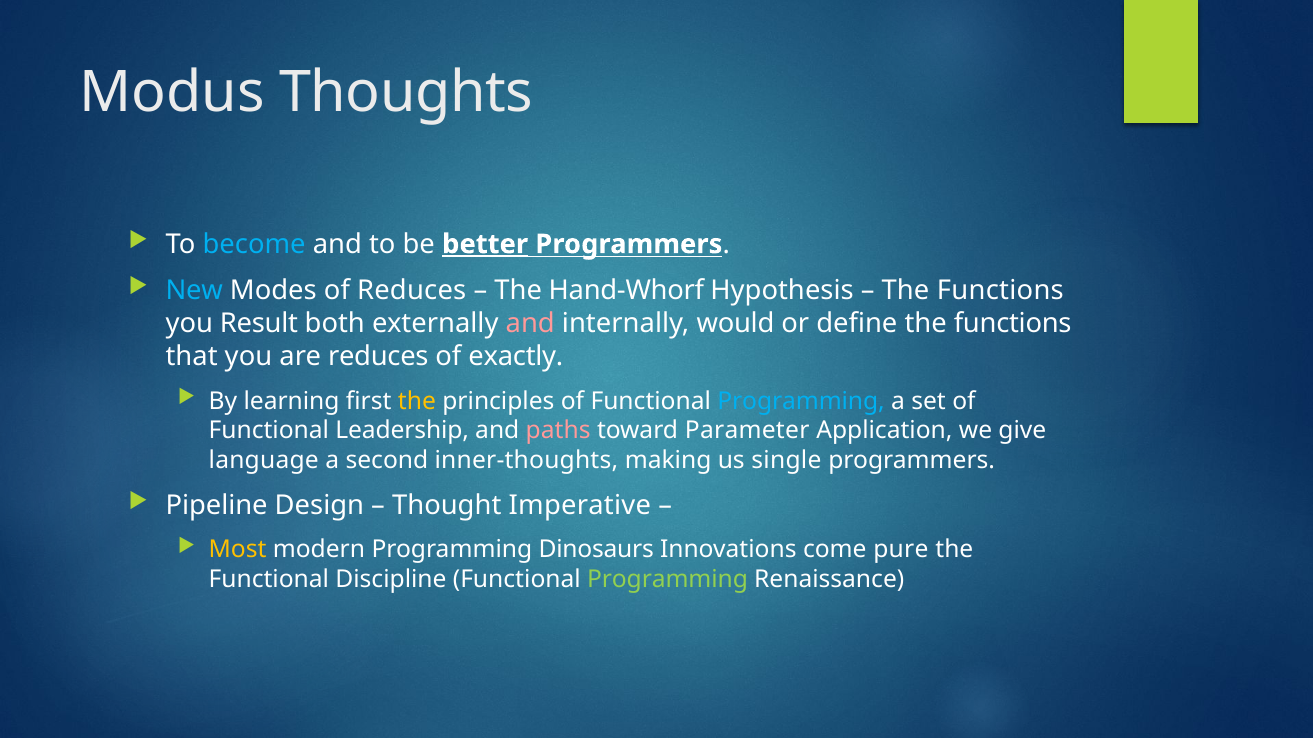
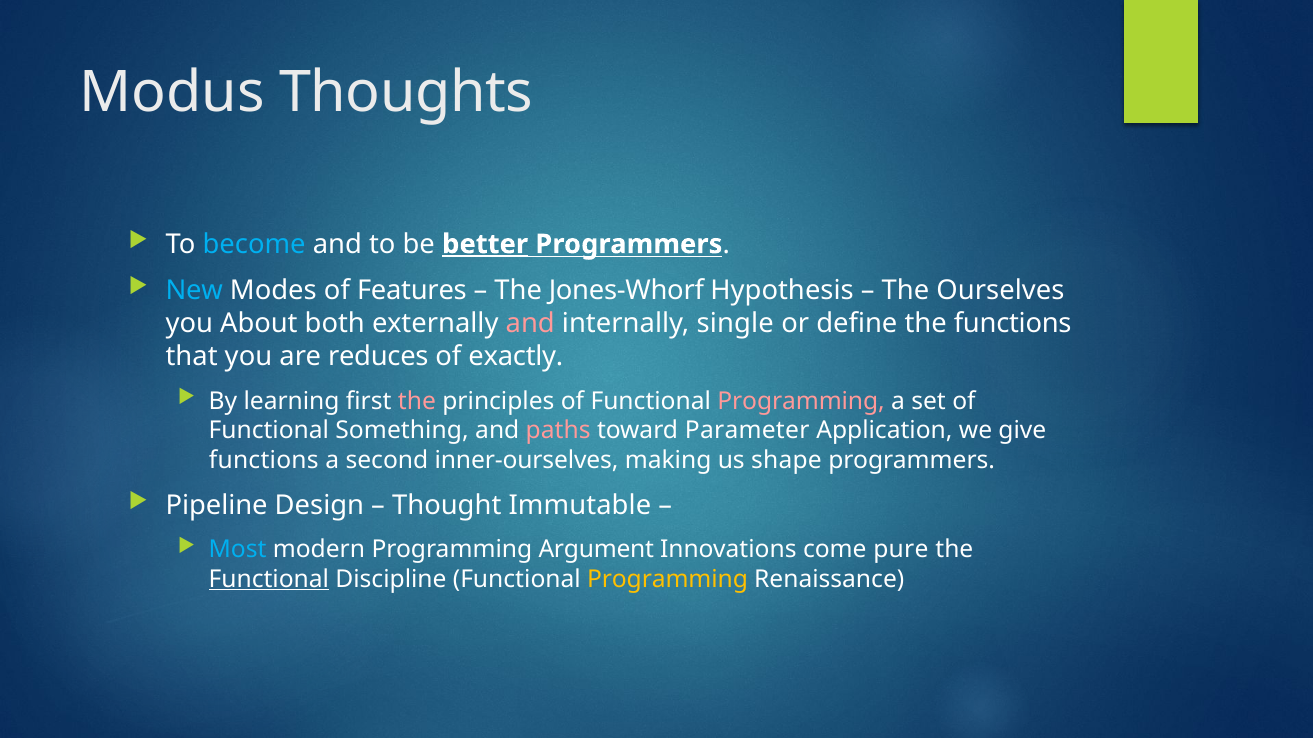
of Reduces: Reduces -> Features (412, 291)
Hand-Whorf: Hand-Whorf -> Jones-Whorf (626, 291)
Functions: Functions -> Ourselves (1000, 291)
Result: Result -> About (259, 324)
would: would -> single (735, 324)
the colour: yellow -> pink (417, 401)
Programming colour: light blue -> pink (801, 401)
Leadership: Leadership -> Something (402, 431)
language: language -> functions (264, 460)
inner-thoughts: inner-thoughts -> inner-ourselves (527, 460)
single: single -> shape (786, 460)
Imperative: Imperative -> Immutable (580, 505)
Most colour: yellow -> light blue (238, 550)
Dinosaurs: Dinosaurs -> Argument (596, 550)
Functional underline: none -> present (269, 580)
Programming colour: light green -> yellow (667, 580)
